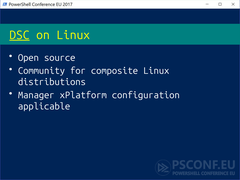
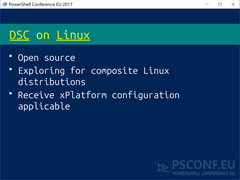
Linux underline: none -> present (73, 35)
Community: Community -> Exploring (41, 71)
Manager: Manager -> Receive (36, 95)
